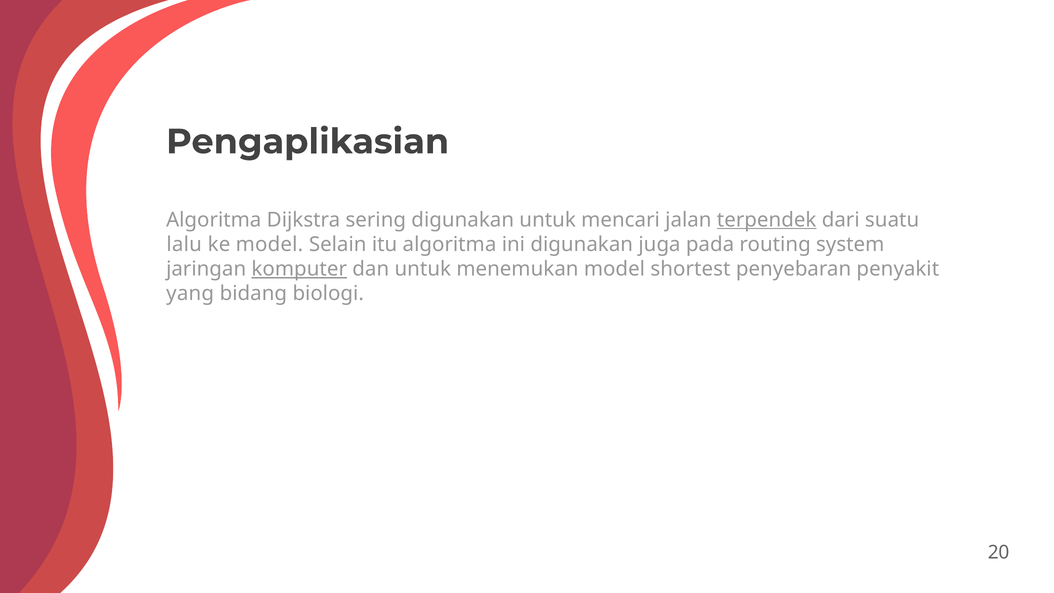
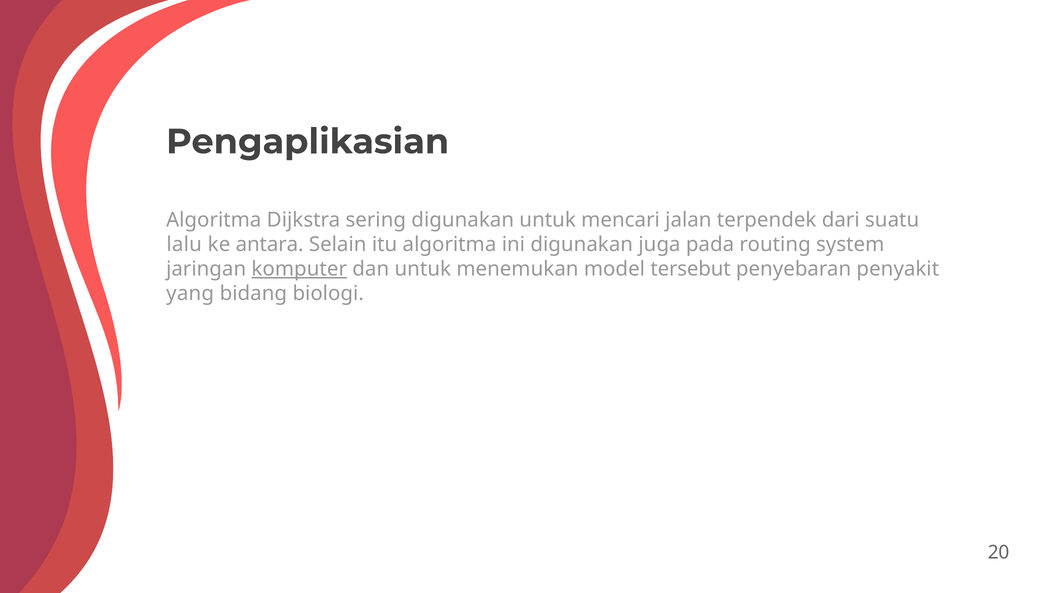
terpendek underline: present -> none (767, 220)
ke model: model -> antara (270, 244)
shortest: shortest -> tersebut (691, 269)
